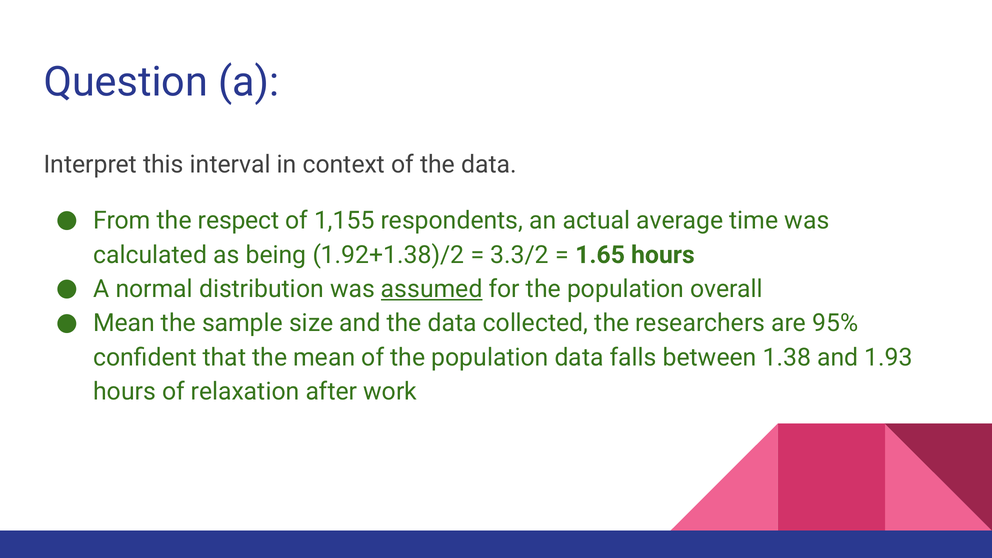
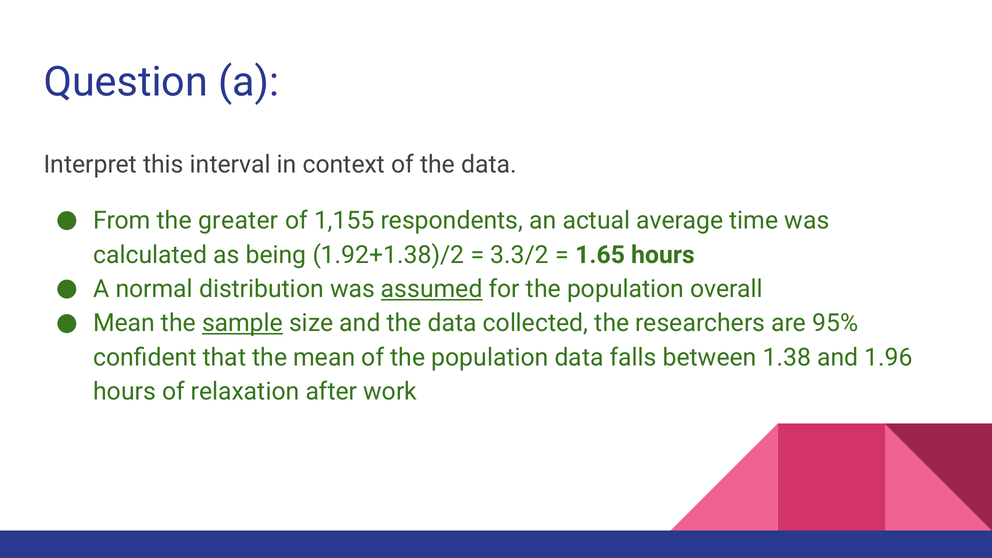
respect: respect -> greater (238, 221)
sample underline: none -> present (243, 323)
1.93: 1.93 -> 1.96 (889, 357)
